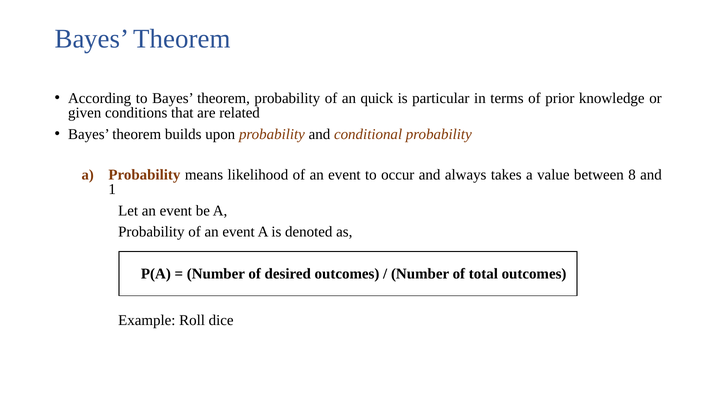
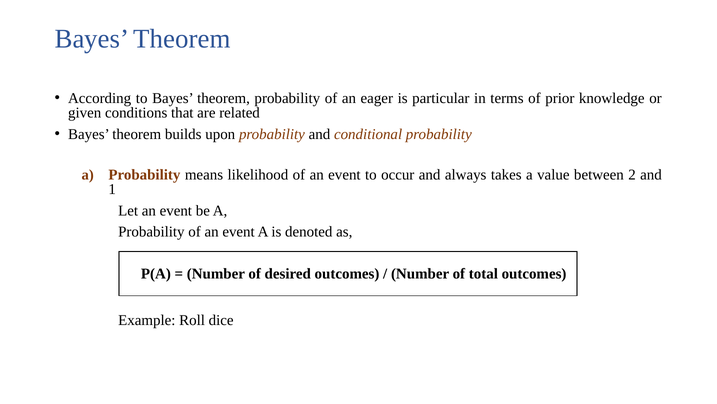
quick: quick -> eager (377, 98)
8: 8 -> 2 (632, 175)
